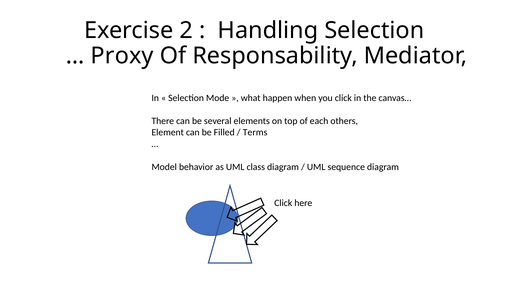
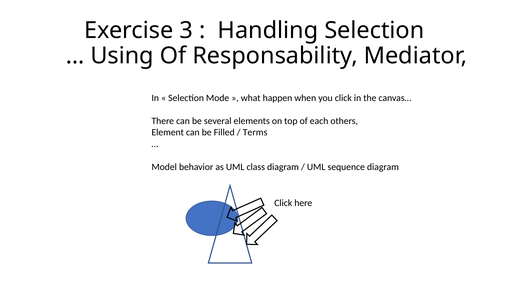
2: 2 -> 3 (186, 30)
Proxy: Proxy -> Using (122, 56)
